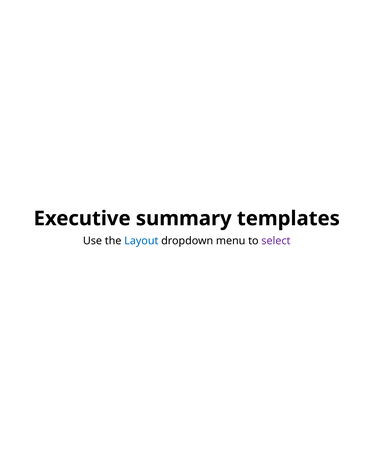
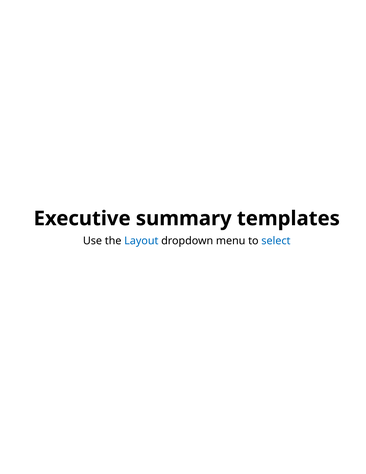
select colour: purple -> blue (276, 241)
